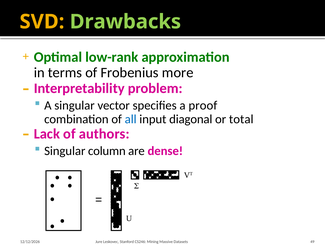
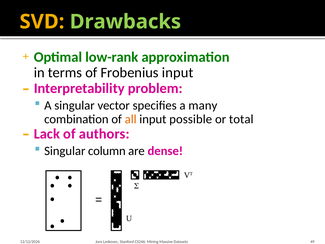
Frobenius more: more -> input (178, 73)
proof: proof -> many (203, 105)
all colour: blue -> orange (131, 119)
diagonal: diagonal -> possible (191, 119)
